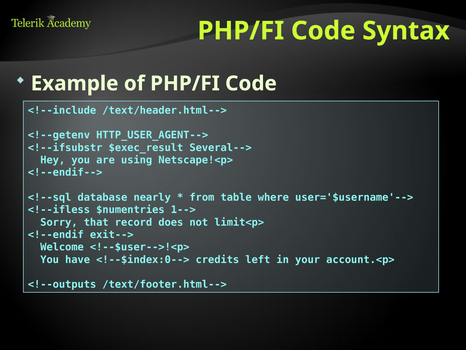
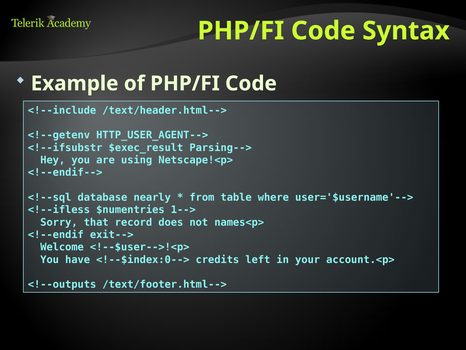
Several-->: Several--> -> Parsing--> (221, 147)
limit<p>: limit<p> -> names<p> (239, 222)
